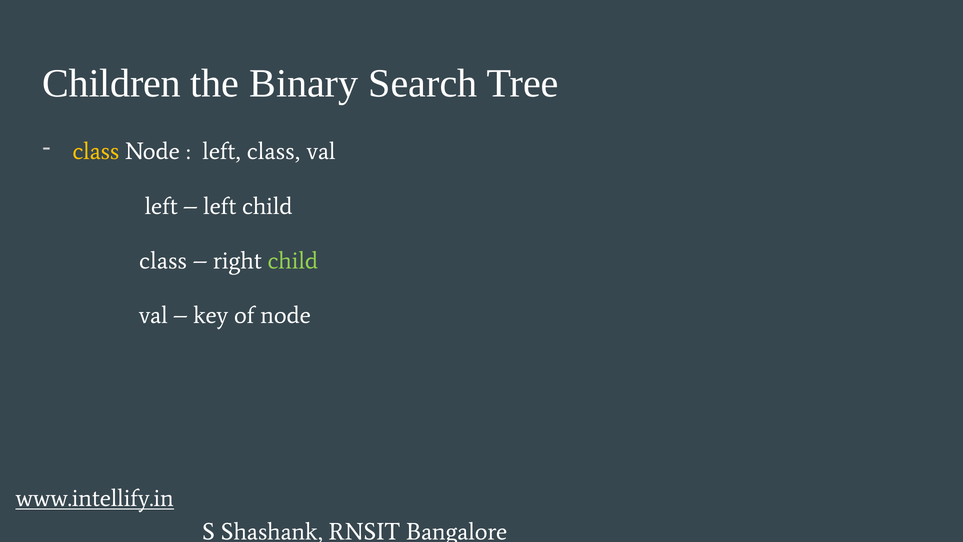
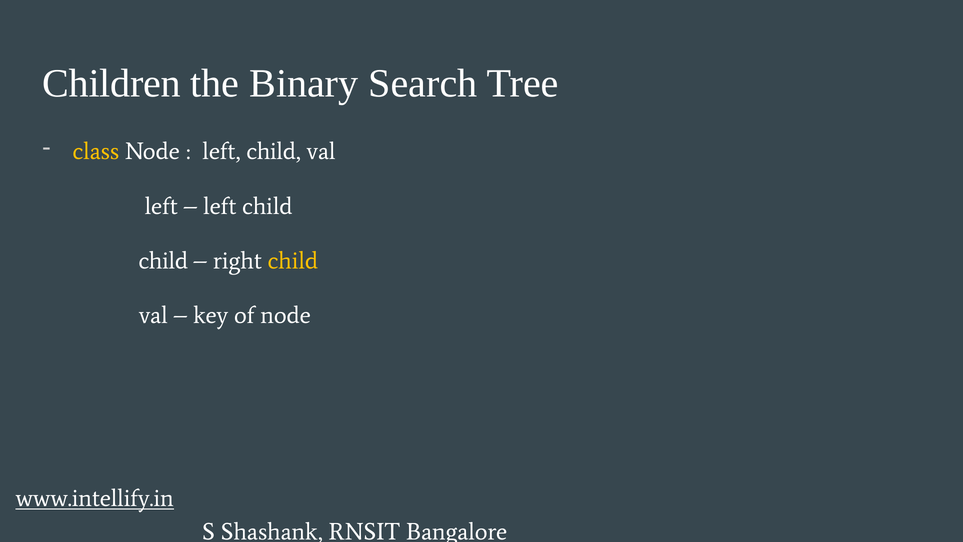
class: class -> child (274, 151)
class: class -> child (163, 261)
child colour: light green -> yellow (293, 261)
